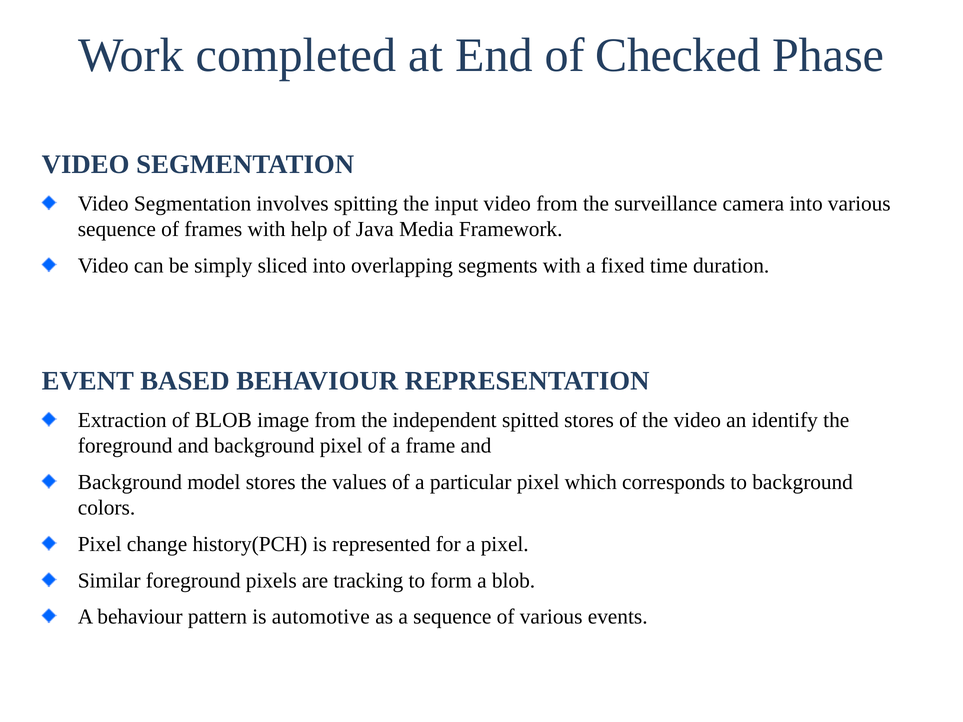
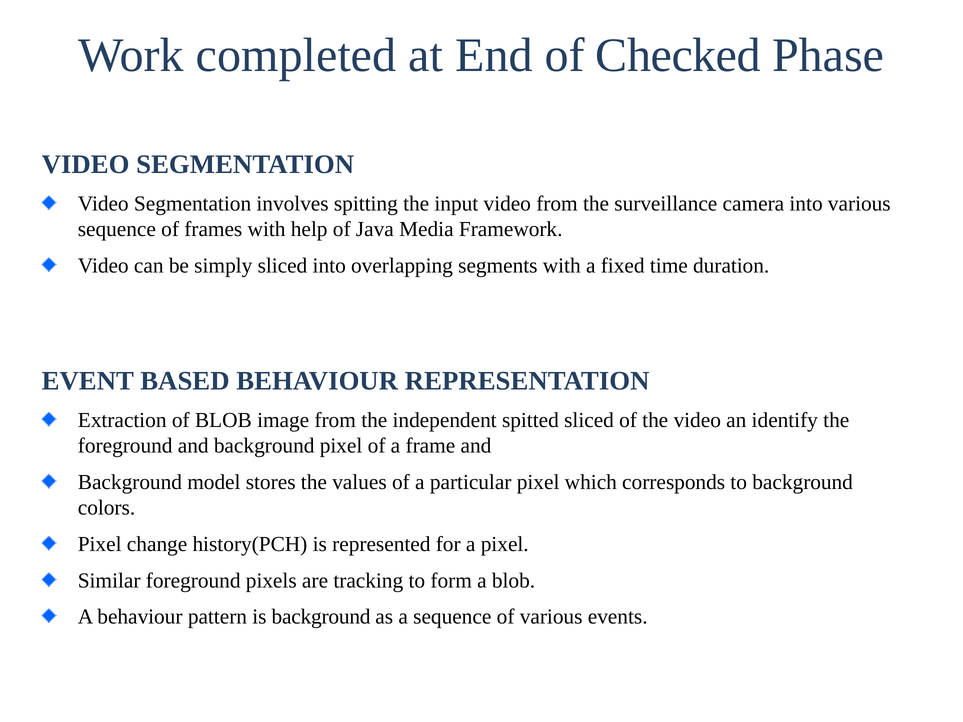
spitted stores: stores -> sliced (589, 420)
is automotive: automotive -> background (321, 617)
